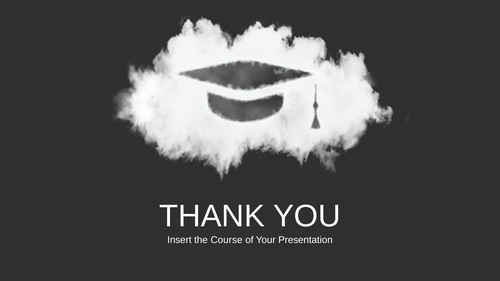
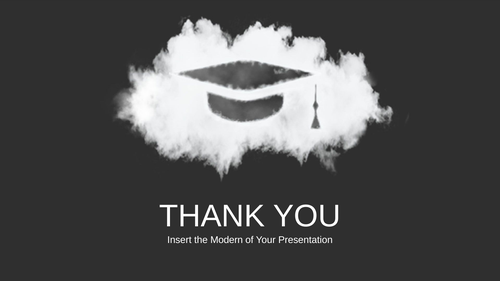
Course: Course -> Modern (227, 240)
